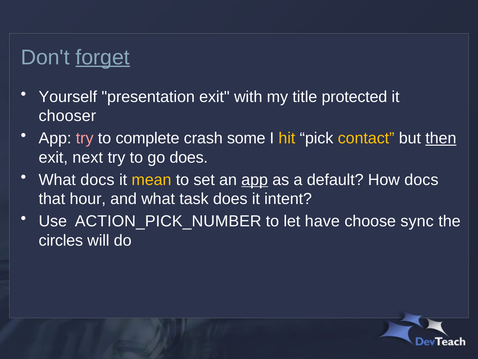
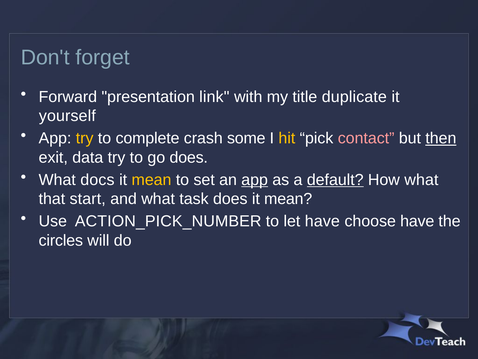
forget underline: present -> none (103, 57)
Yourself: Yourself -> Forward (68, 97)
presentation exit: exit -> link (214, 97)
protected: protected -> duplicate (354, 97)
chooser: chooser -> yourself (67, 116)
try colour: pink -> yellow (85, 138)
contact colour: yellow -> pink (366, 138)
next: next -> data (88, 157)
default underline: none -> present (335, 180)
How docs: docs -> what (421, 180)
hour: hour -> start (88, 199)
does it intent: intent -> mean (288, 199)
choose sync: sync -> have (417, 221)
